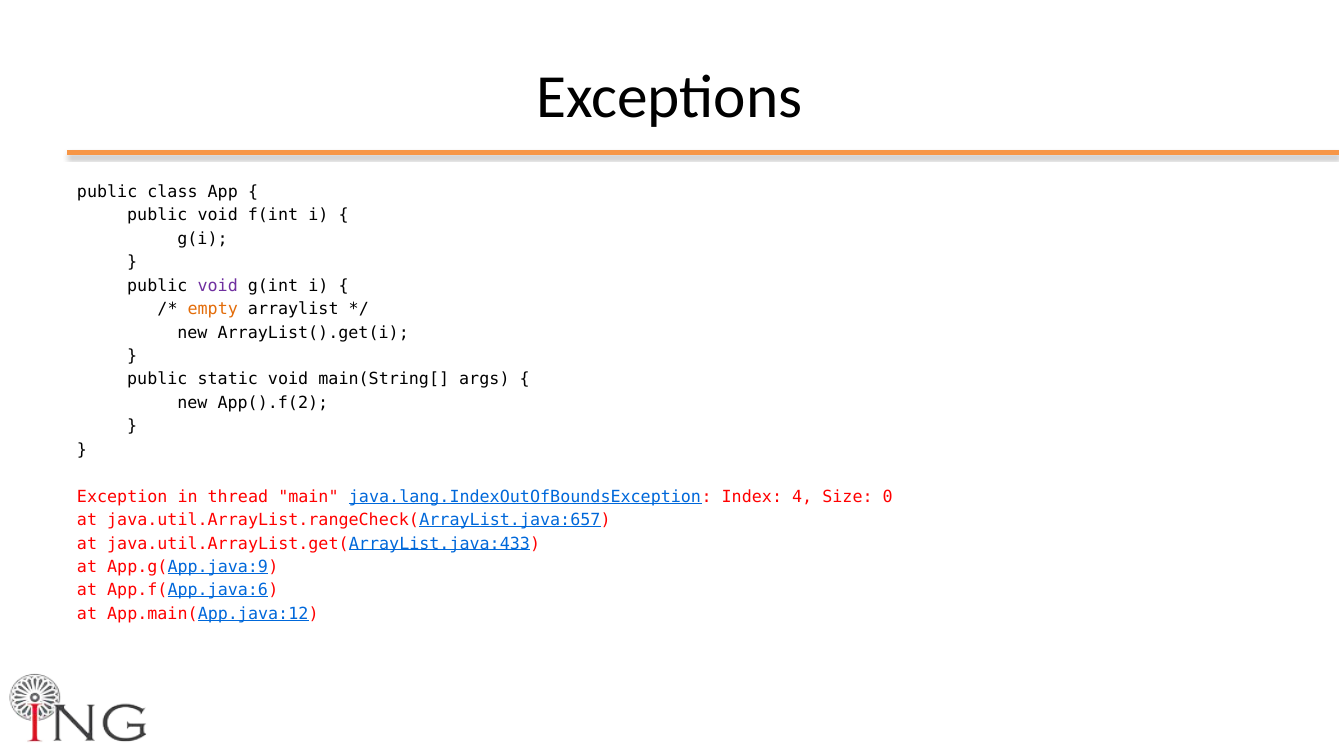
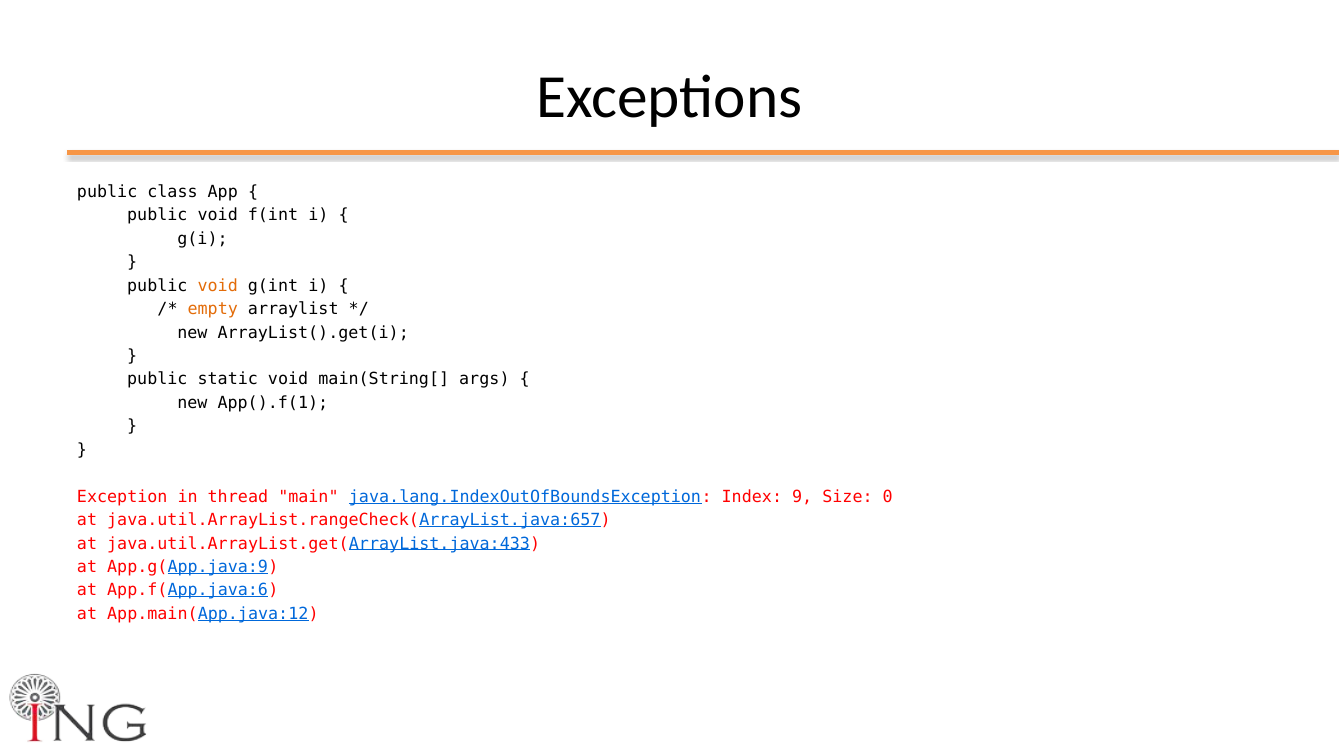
void colour: purple -> orange (218, 286)
App().f(2: App().f(2 -> App().f(1 (273, 403)
4: 4 -> 9 (802, 497)
